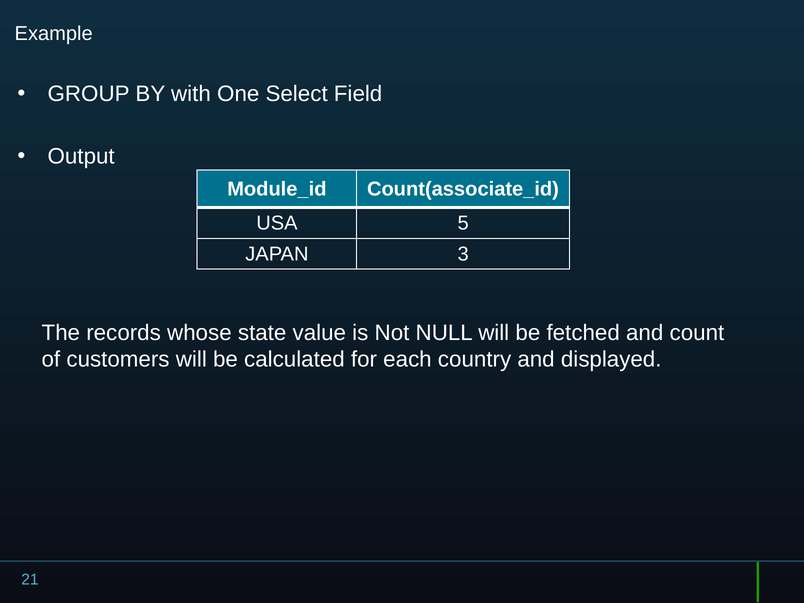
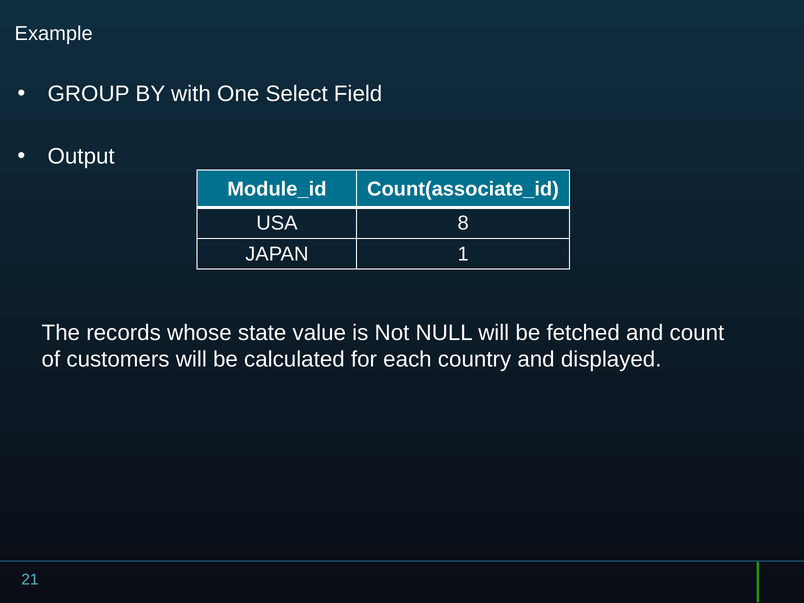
5: 5 -> 8 (463, 223)
3: 3 -> 1 (463, 254)
